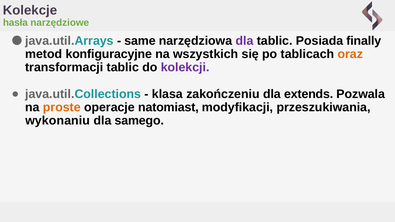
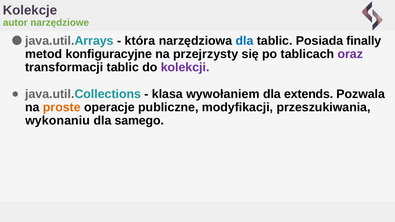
hasła: hasła -> autor (15, 23)
same: same -> która (140, 41)
dla colour: purple -> blue (245, 41)
wszystkich: wszystkich -> przejrzysty (206, 54)
oraz colour: orange -> purple (350, 54)
zakończeniu: zakończeniu -> wywołaniem (223, 94)
natomiast: natomiast -> publiczne (168, 107)
